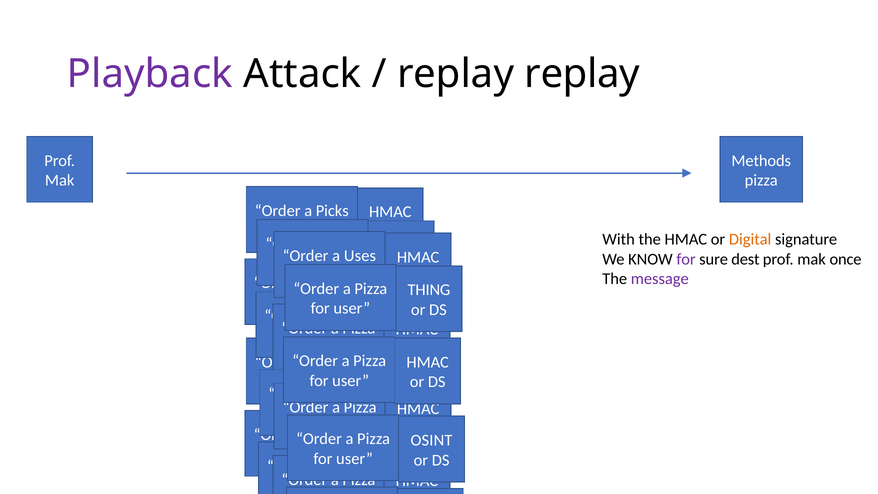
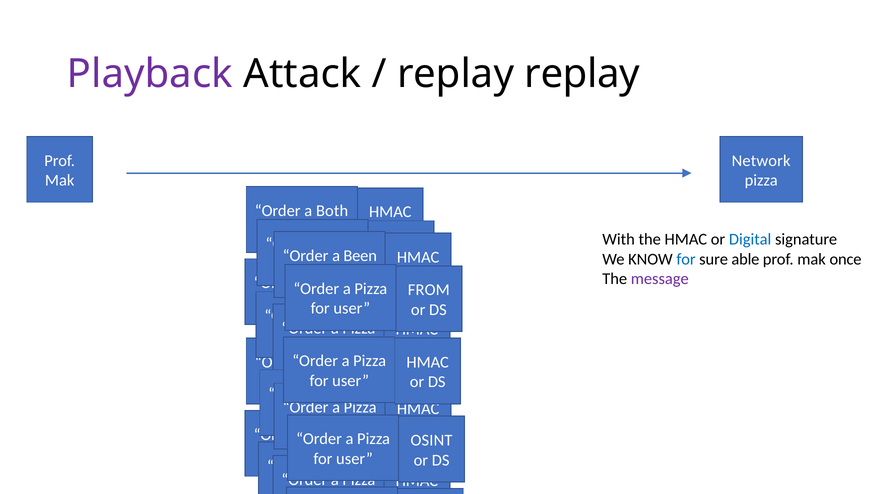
Methods: Methods -> Network (761, 161)
Picks: Picks -> Both (332, 211)
Digital colour: orange -> blue (750, 239)
Uses: Uses -> Been (360, 256)
for colour: purple -> blue (686, 259)
dest: dest -> able (745, 259)
THING: THING -> FROM (429, 290)
